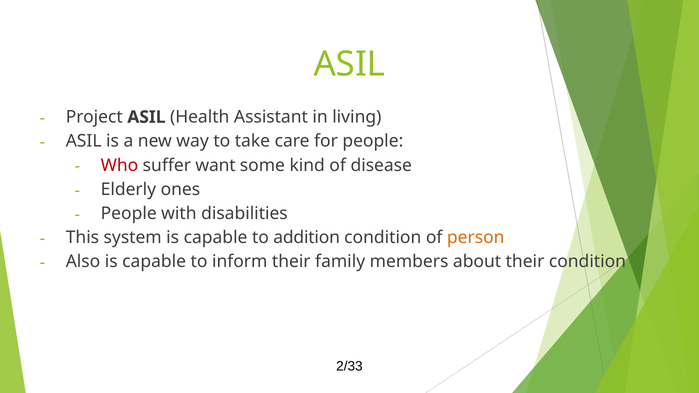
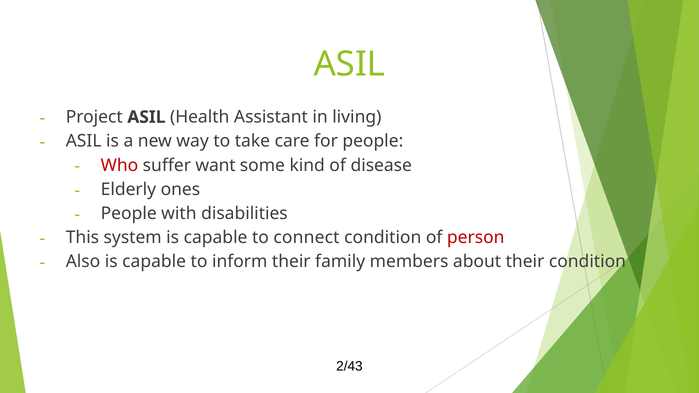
addition: addition -> connect (306, 238)
person colour: orange -> red (476, 238)
2/33: 2/33 -> 2/43 (349, 367)
